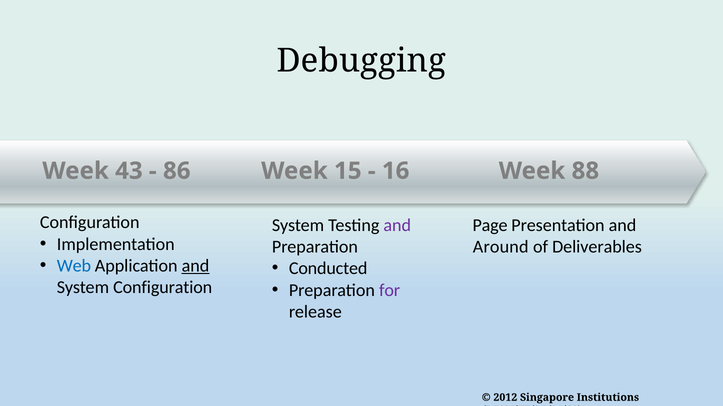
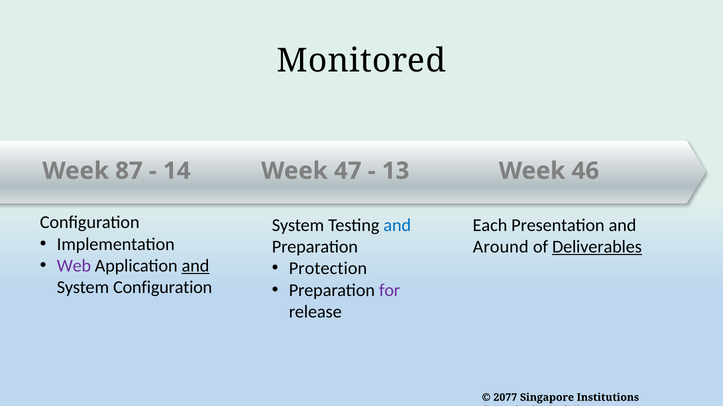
Debugging: Debugging -> Monitored (361, 61)
43: 43 -> 87 (129, 171)
86: 86 -> 14 (177, 171)
15: 15 -> 47 (348, 171)
16: 16 -> 13 (396, 171)
88: 88 -> 46 (585, 171)
and colour: purple -> blue (397, 226)
Page: Page -> Each (490, 226)
Deliverables underline: none -> present (597, 247)
Web colour: blue -> purple (74, 266)
Conducted: Conducted -> Protection (328, 269)
2012: 2012 -> 2077 (505, 398)
